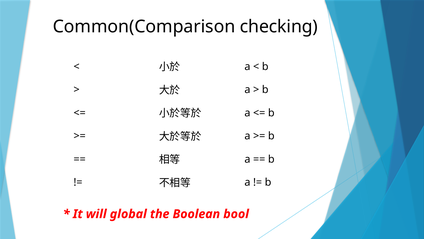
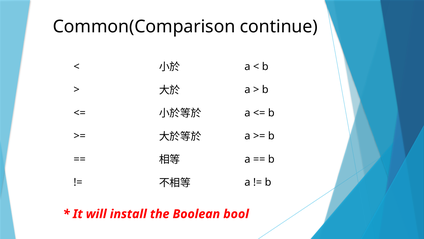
checking: checking -> continue (279, 27)
global: global -> install (128, 214)
